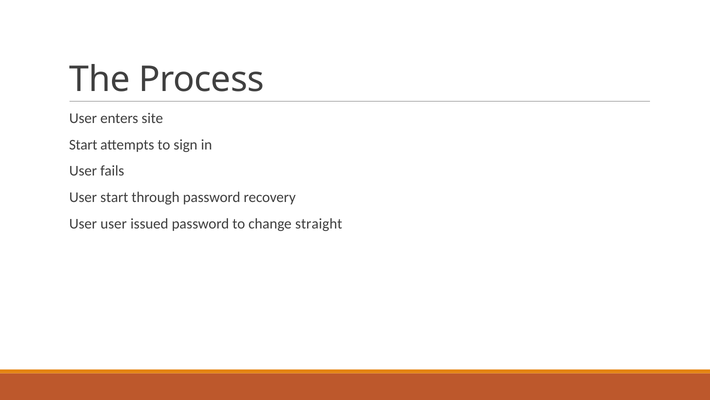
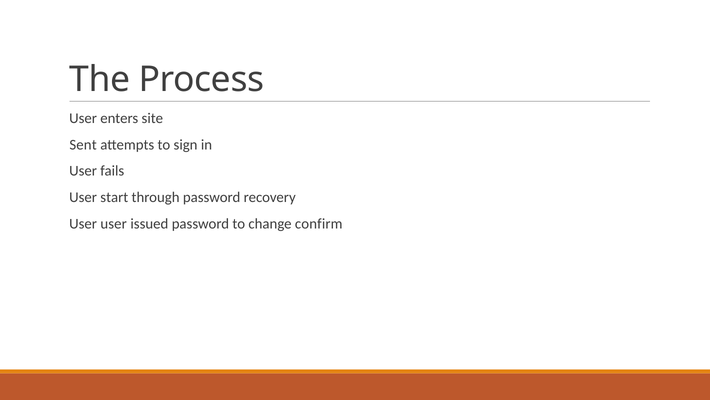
Start: Start -> Sent (83, 144)
straight: straight -> confirm (319, 223)
